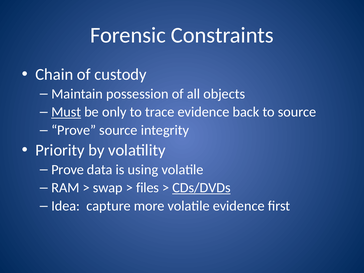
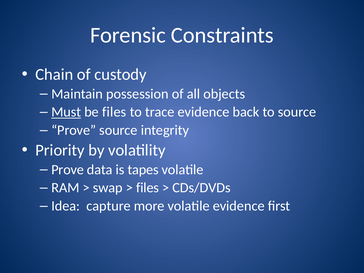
be only: only -> files (114, 112)
using: using -> tapes (143, 170)
CDs/DVDs underline: present -> none (201, 188)
